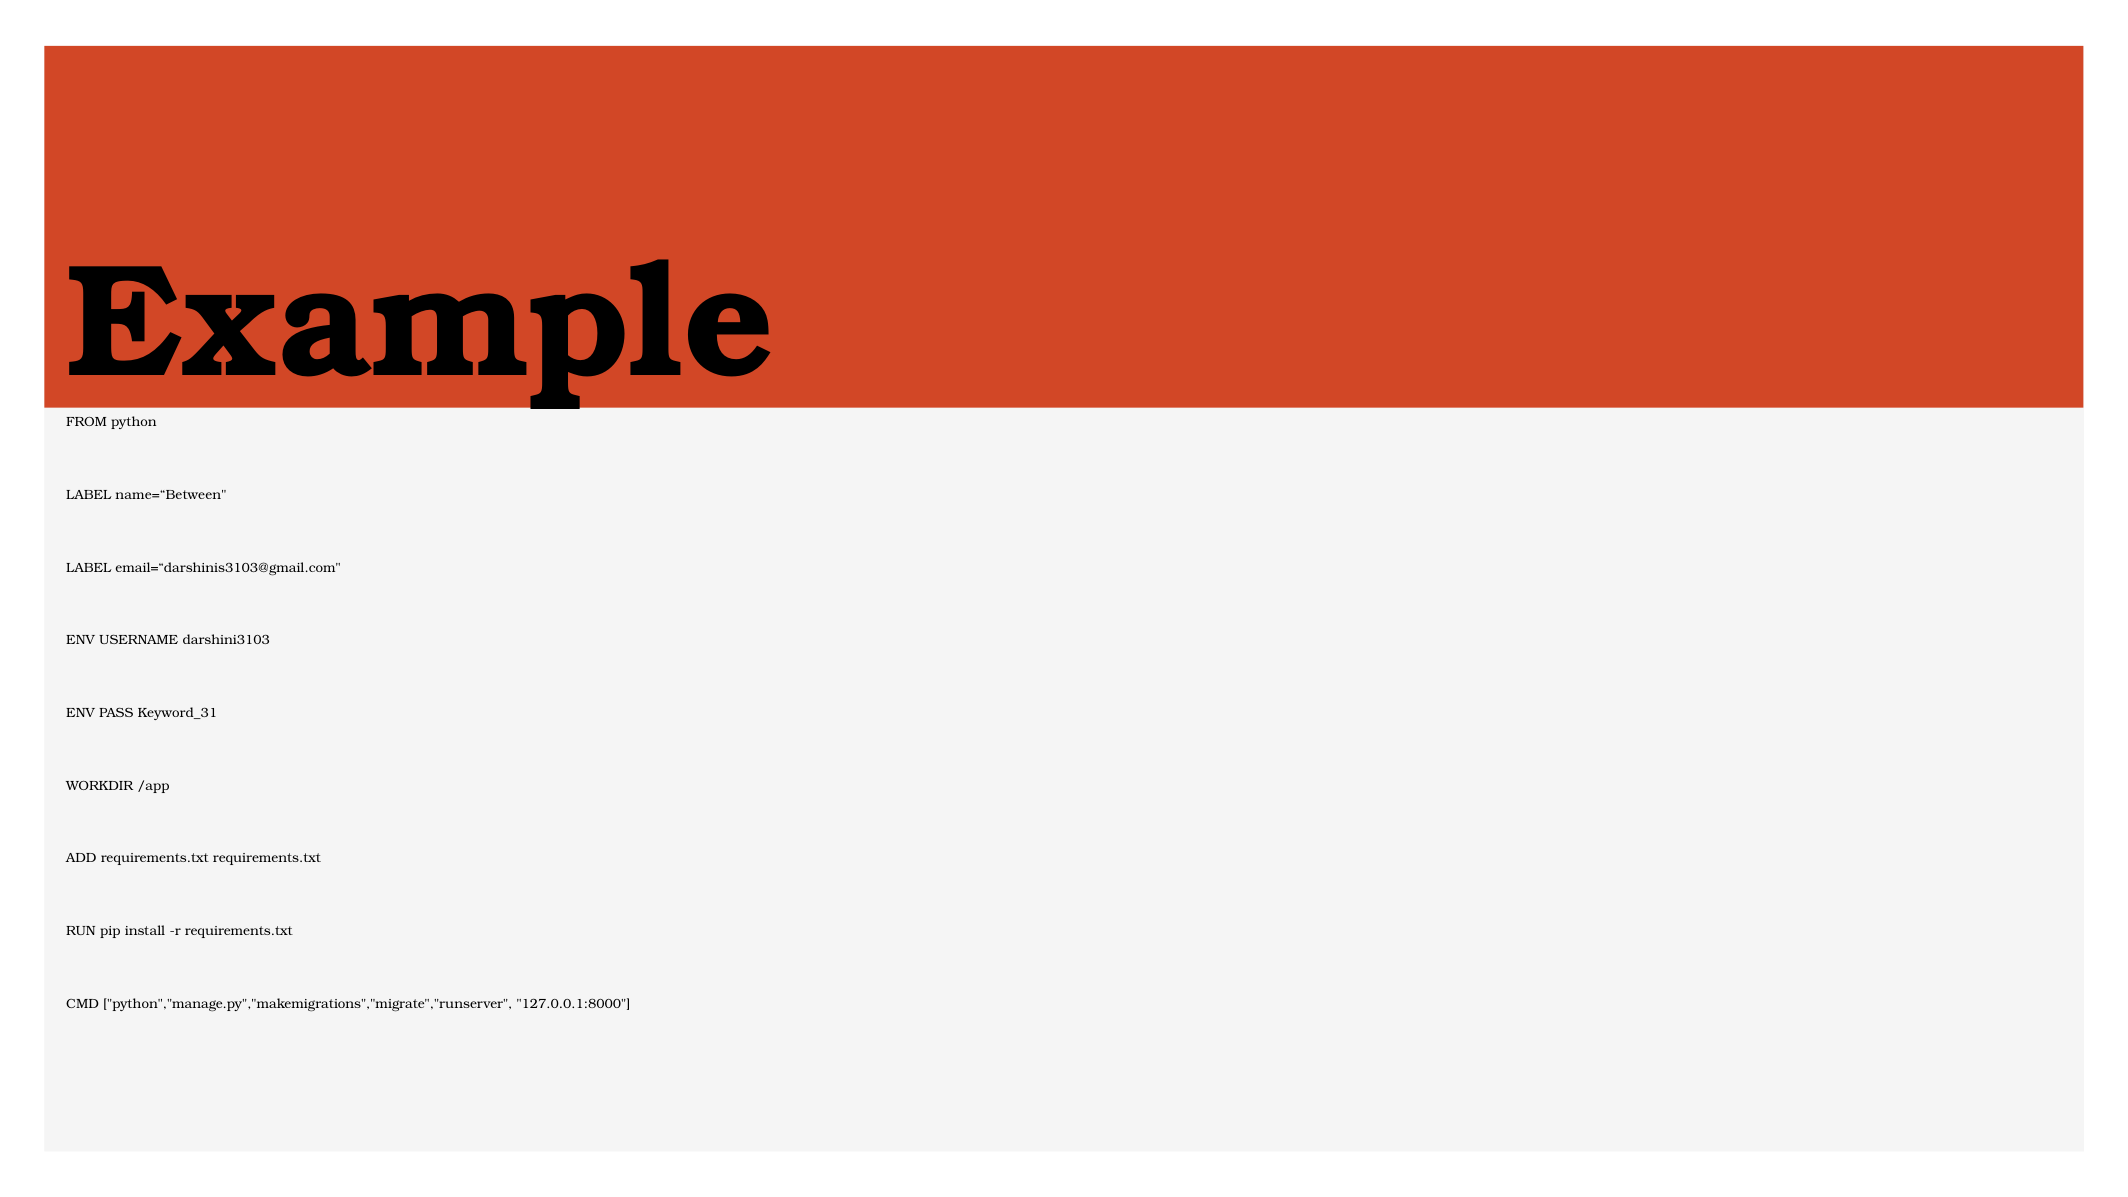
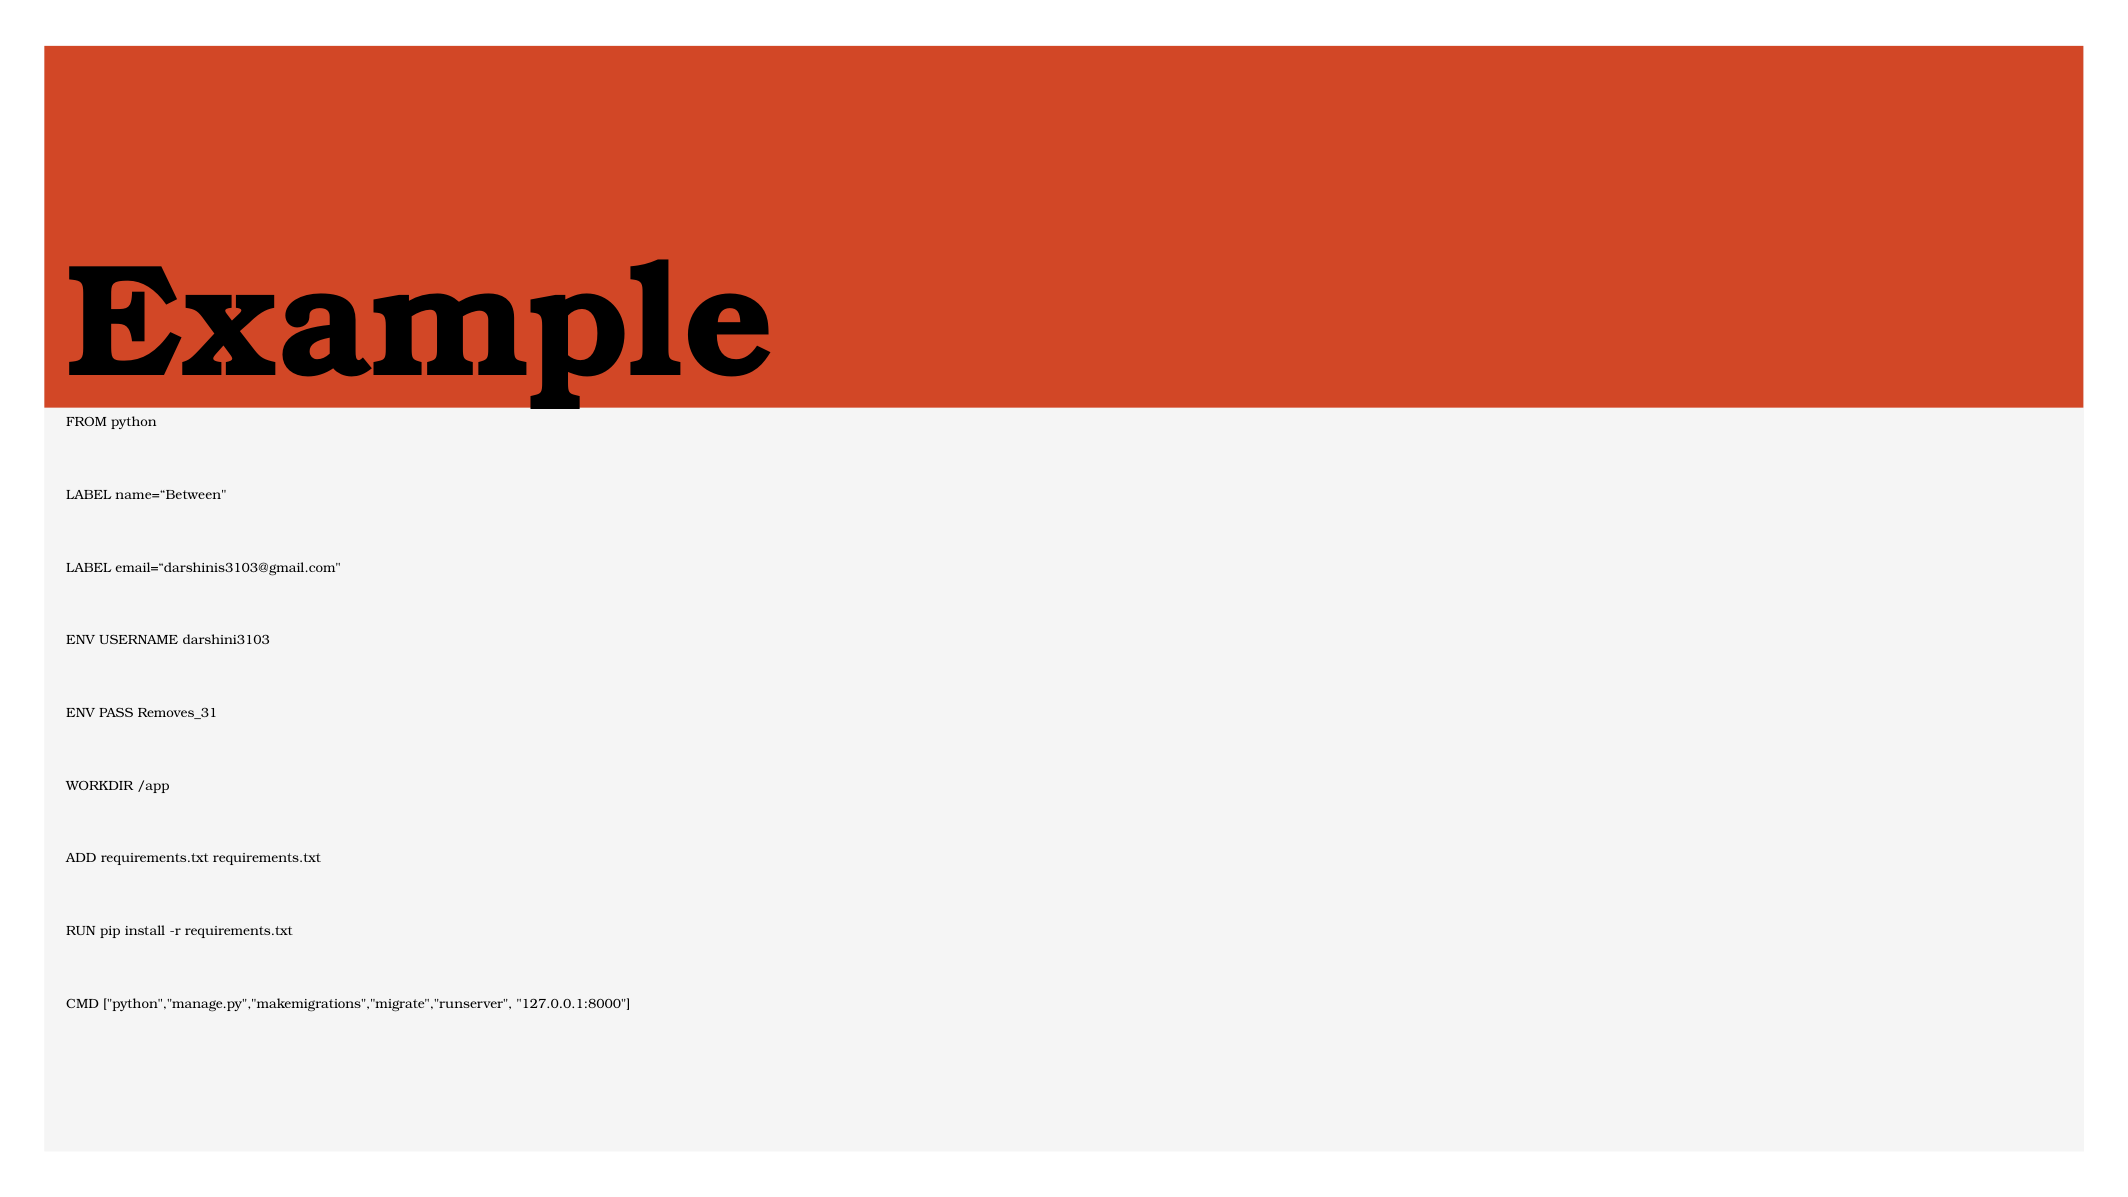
Keyword_31: Keyword_31 -> Removes_31 (177, 713)
